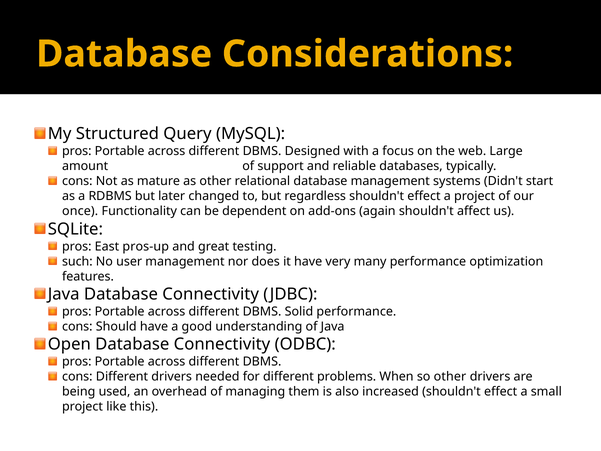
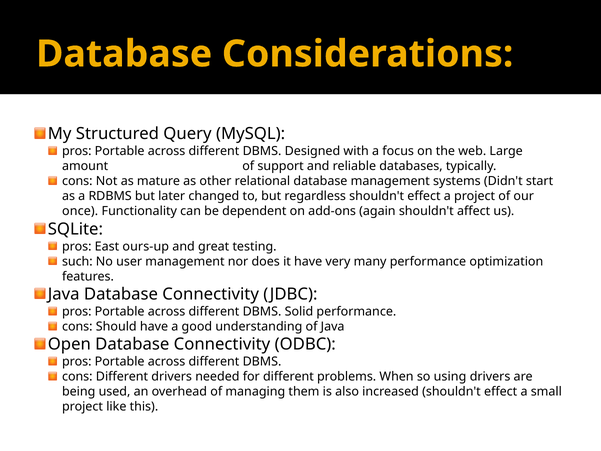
pros-up: pros-up -> ours-up (146, 246)
so other: other -> using (450, 377)
